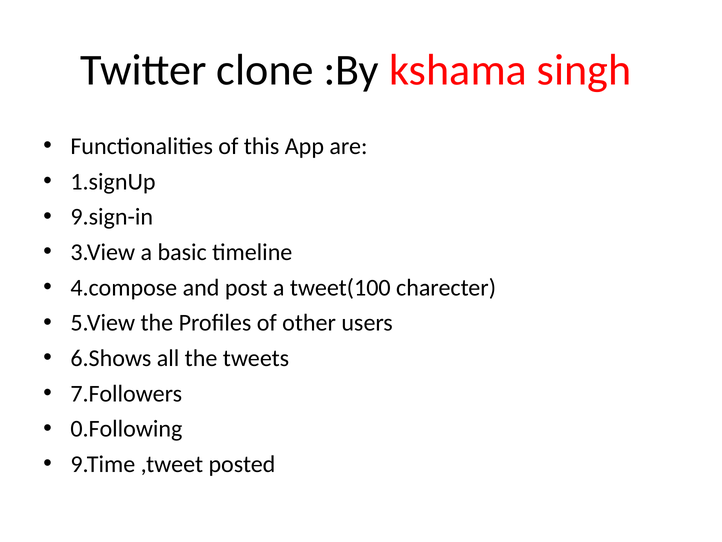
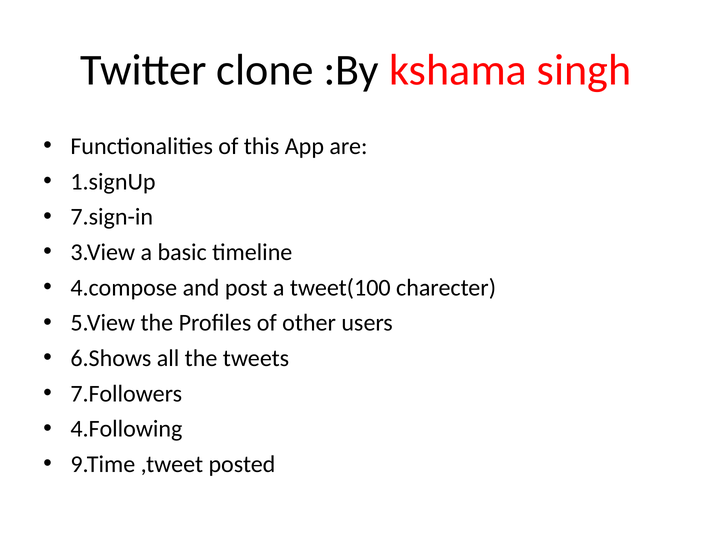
9.sign-in: 9.sign-in -> 7.sign-in (112, 217)
0.Following: 0.Following -> 4.Following (126, 429)
